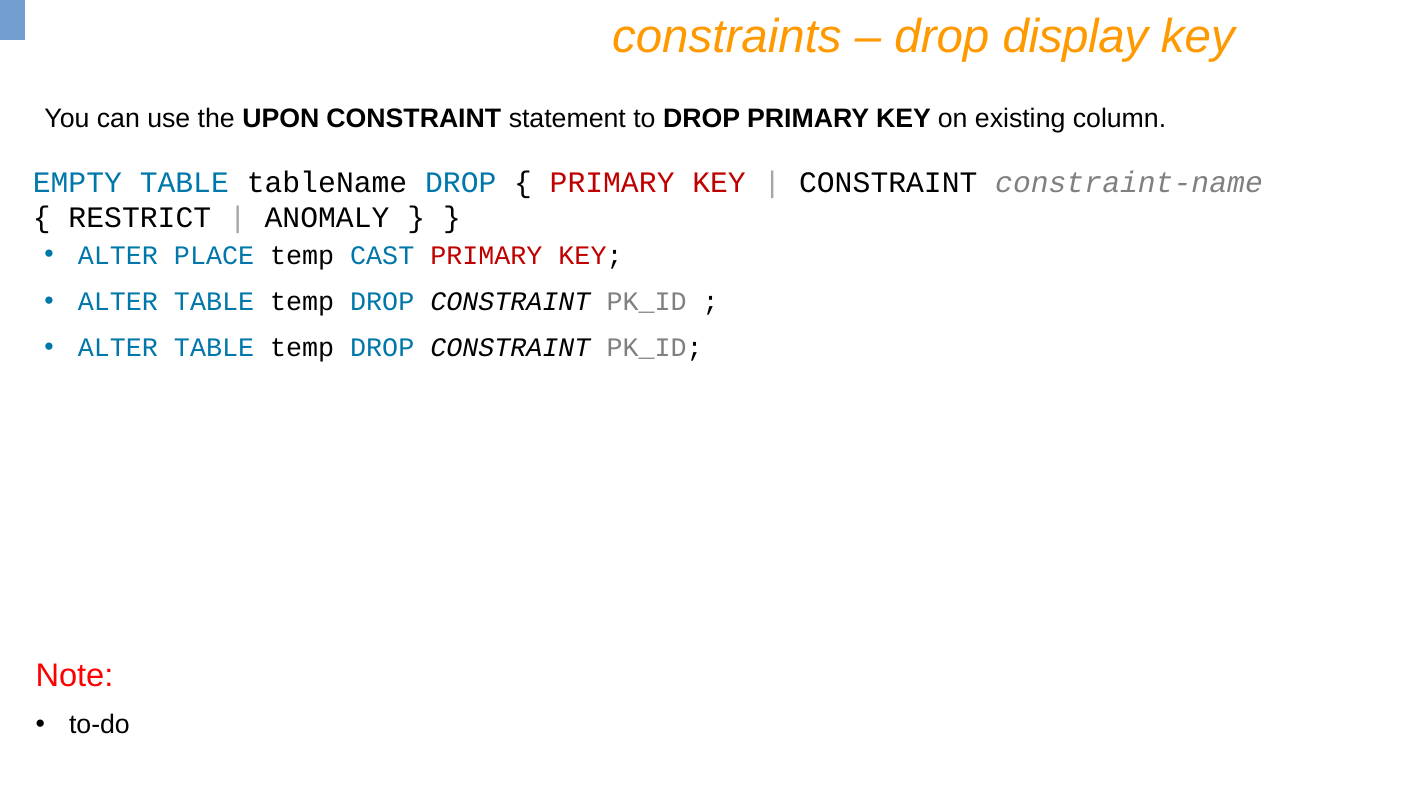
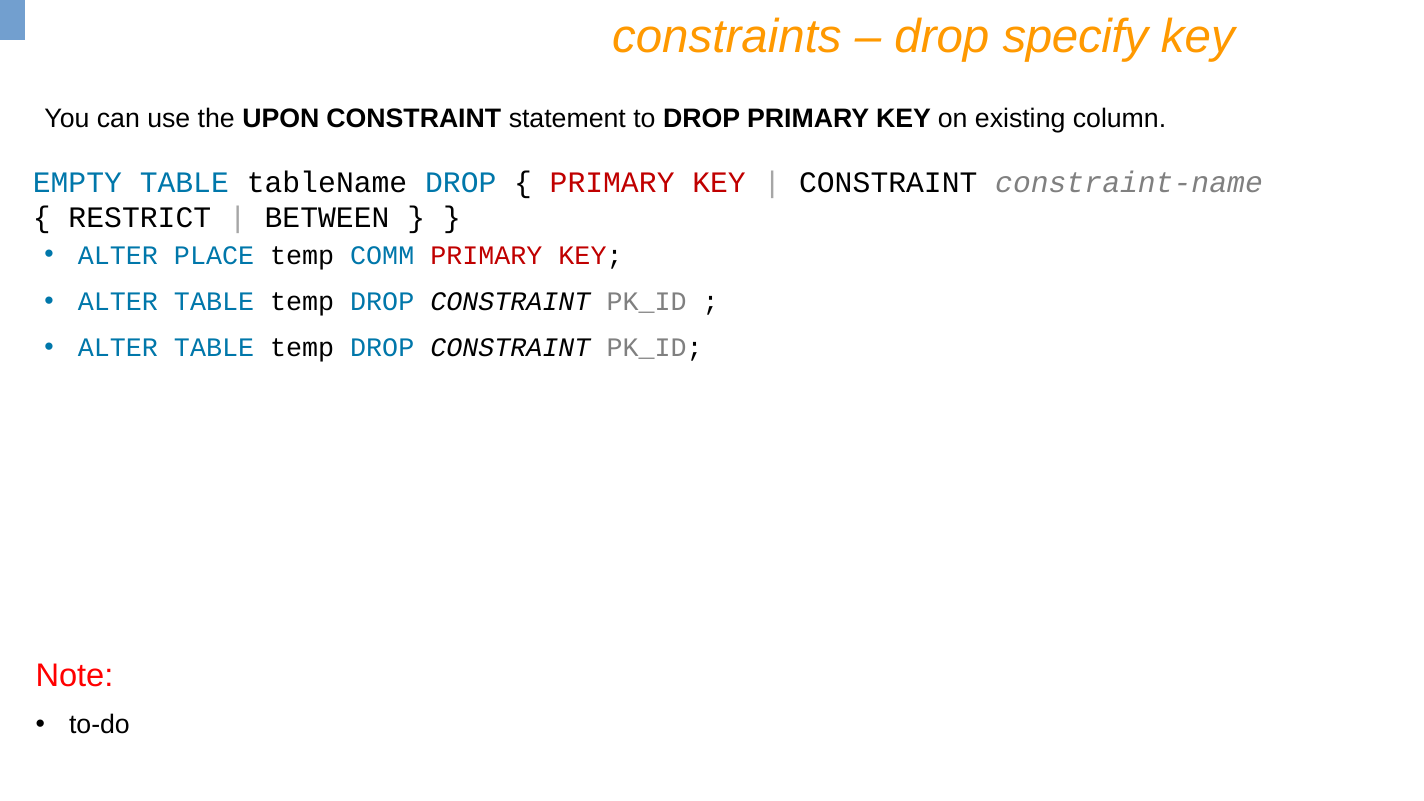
display: display -> specify (1075, 37)
ANOMALY: ANOMALY -> BETWEEN (327, 218)
CAST: CAST -> COMM (382, 255)
